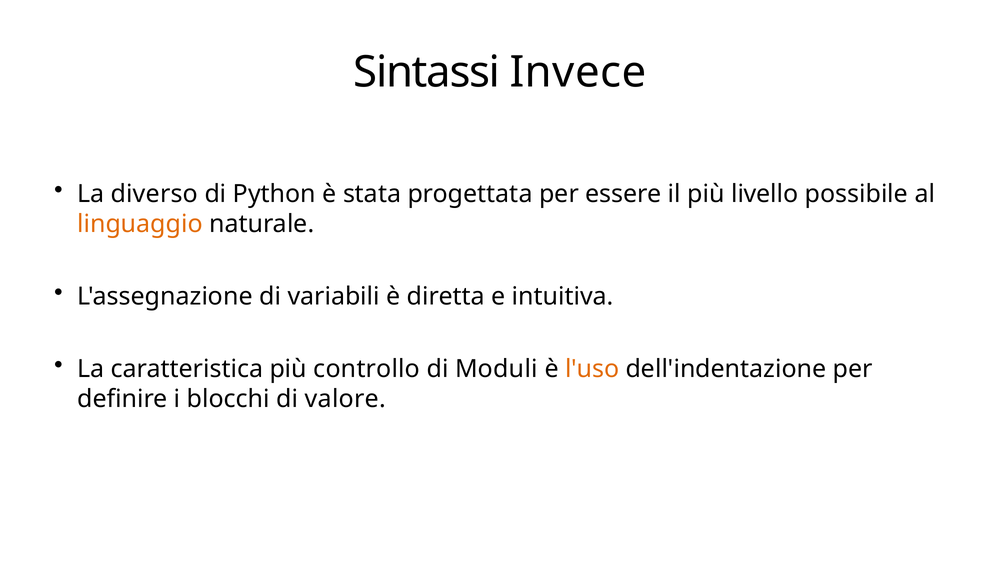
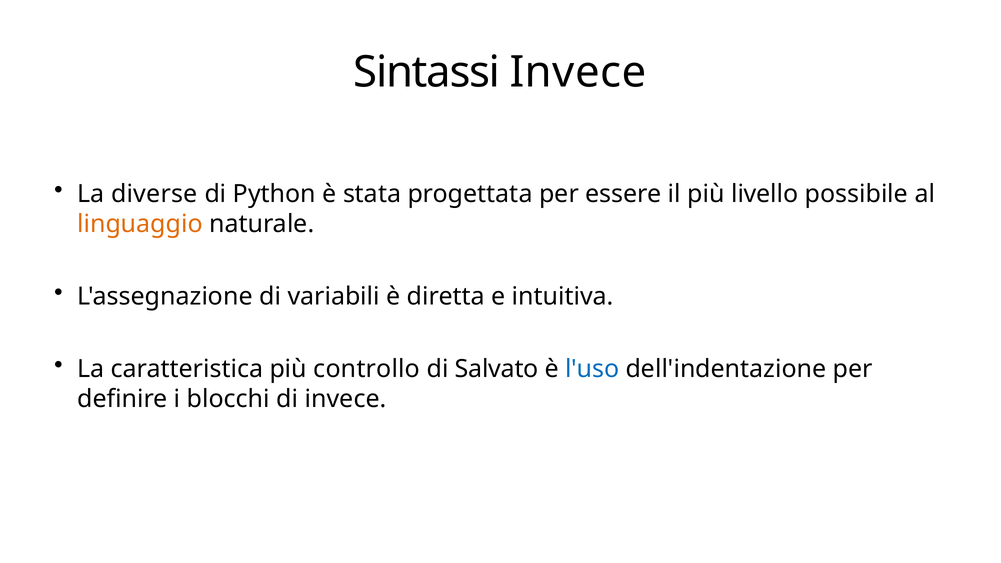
diverso: diverso -> diverse (154, 194)
Moduli: Moduli -> Salvato (497, 369)
l'uso colour: orange -> blue (592, 369)
di valore: valore -> invece (346, 399)
